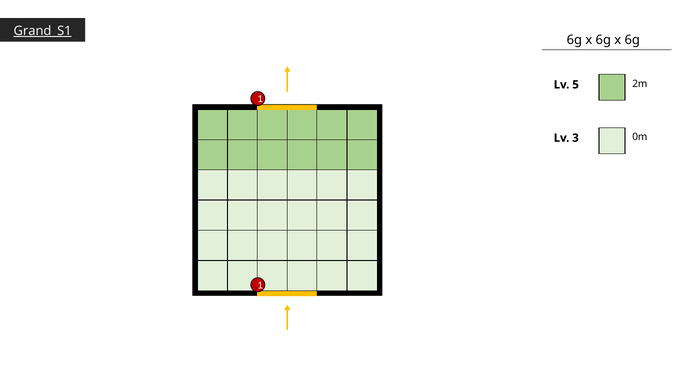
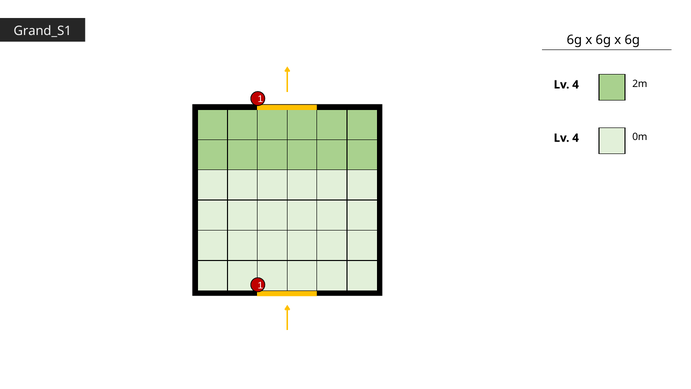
Grand_S1 underline: present -> none (43, 31)
5: 5 -> 4 (576, 85)
3: 3 -> 4 (576, 138)
